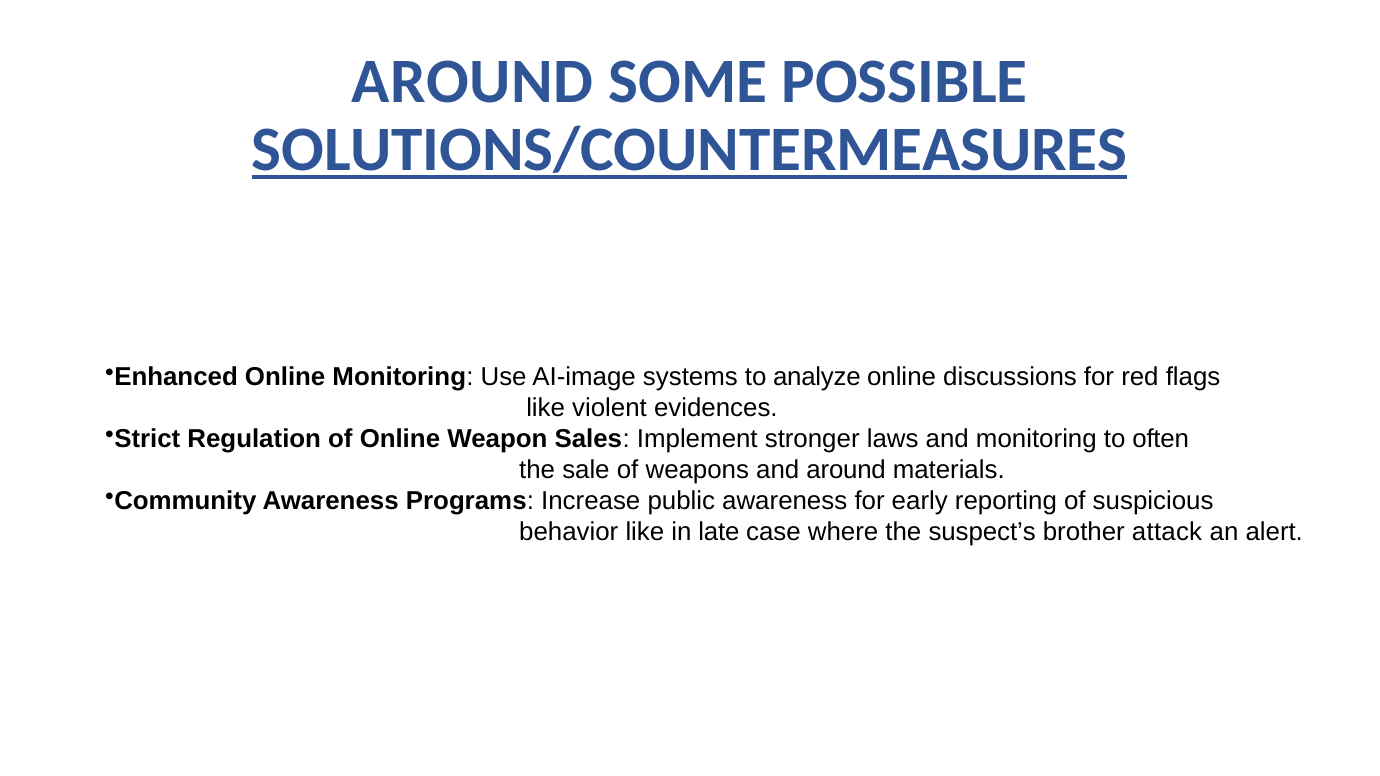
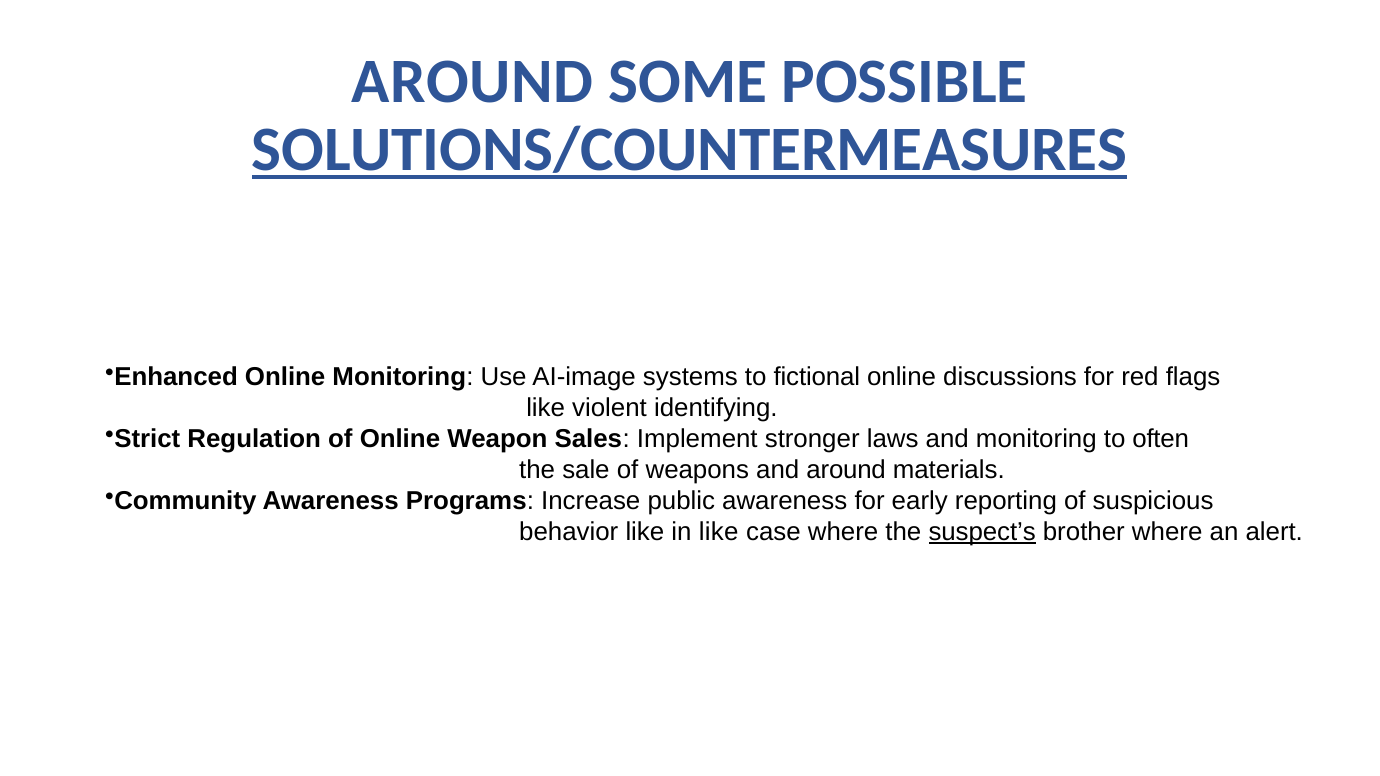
analyze: analyze -> fictional (817, 377)
evidences: evidences -> identifying (716, 408)
in late: late -> like (719, 532)
suspect’s underline: none -> present (982, 532)
brother attack: attack -> where (1167, 532)
